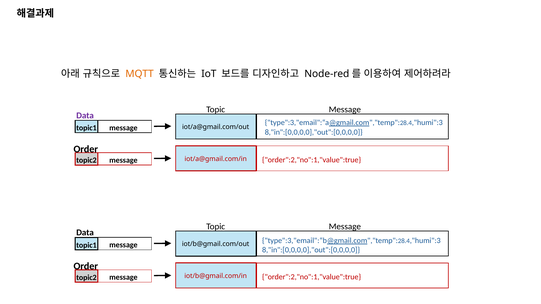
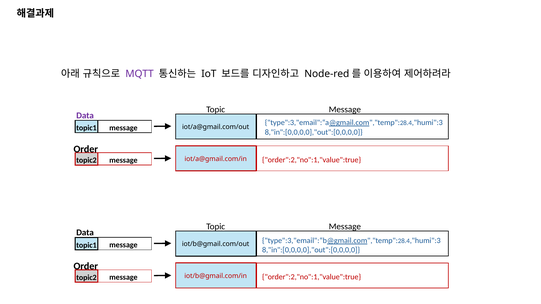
MQTT colour: orange -> purple (140, 74)
